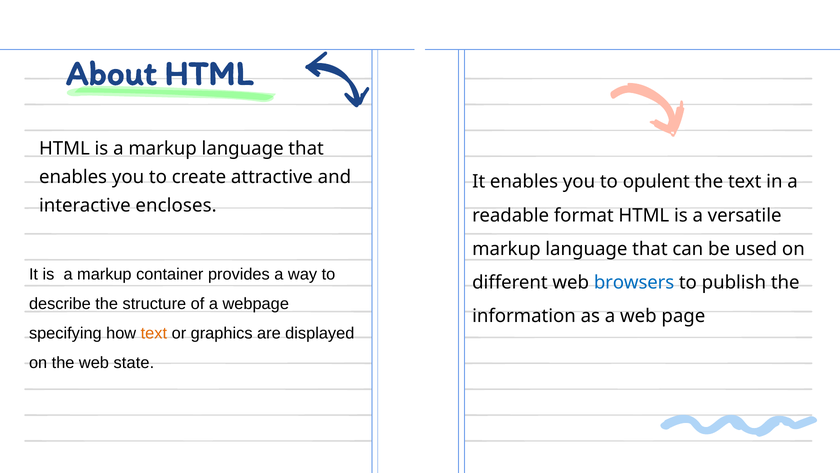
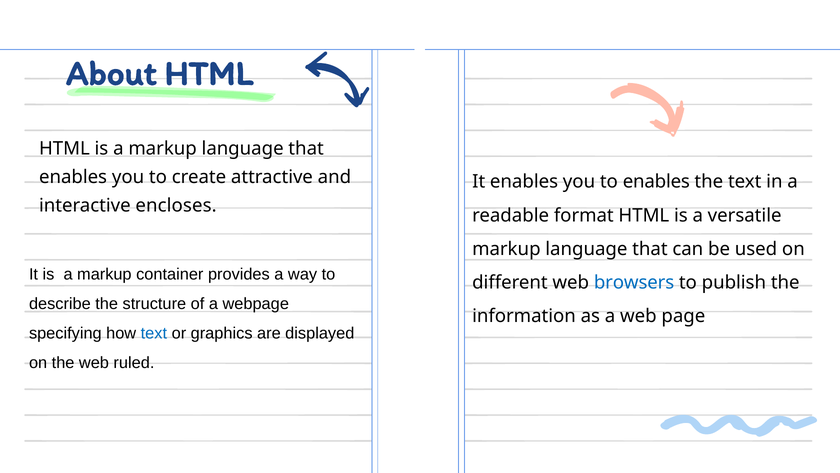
to opulent: opulent -> enables (656, 182)
text colour: orange -> blue (154, 333)
state: state -> ruled (134, 362)
